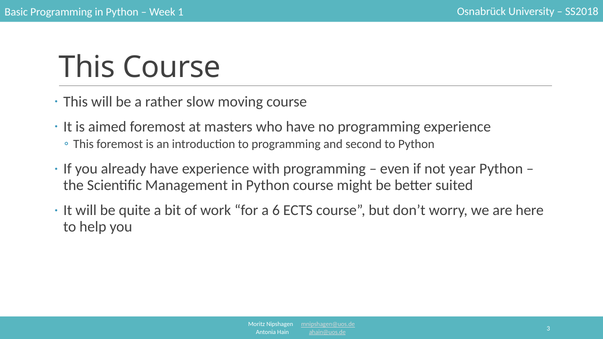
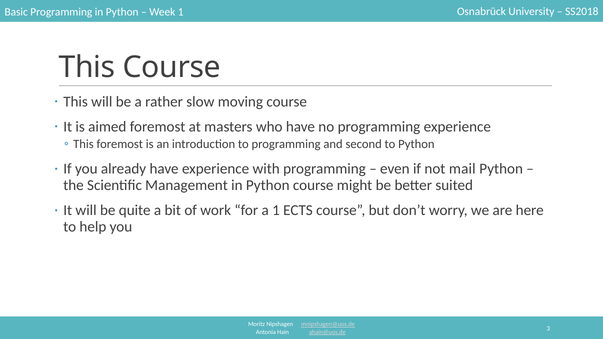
year: year -> mail (462, 169)
a 6: 6 -> 1 (276, 210)
